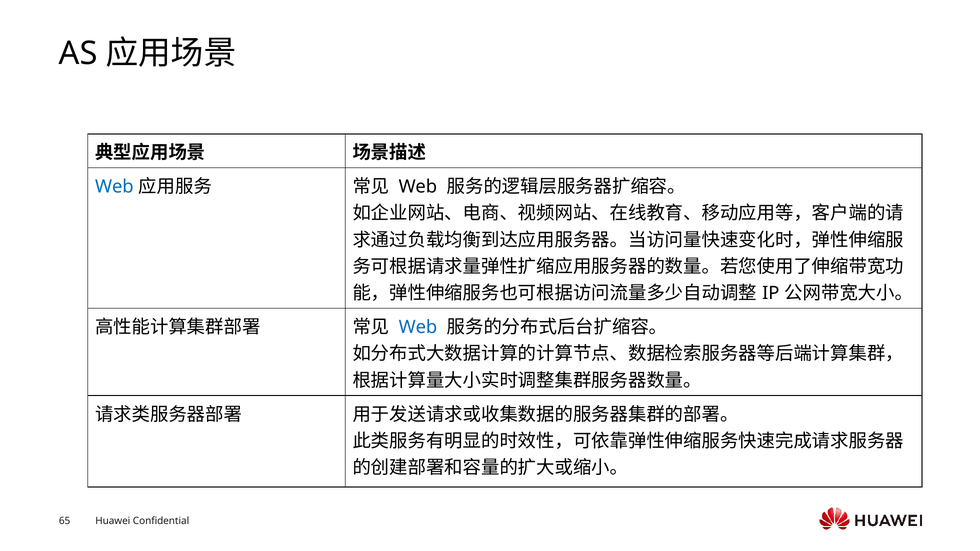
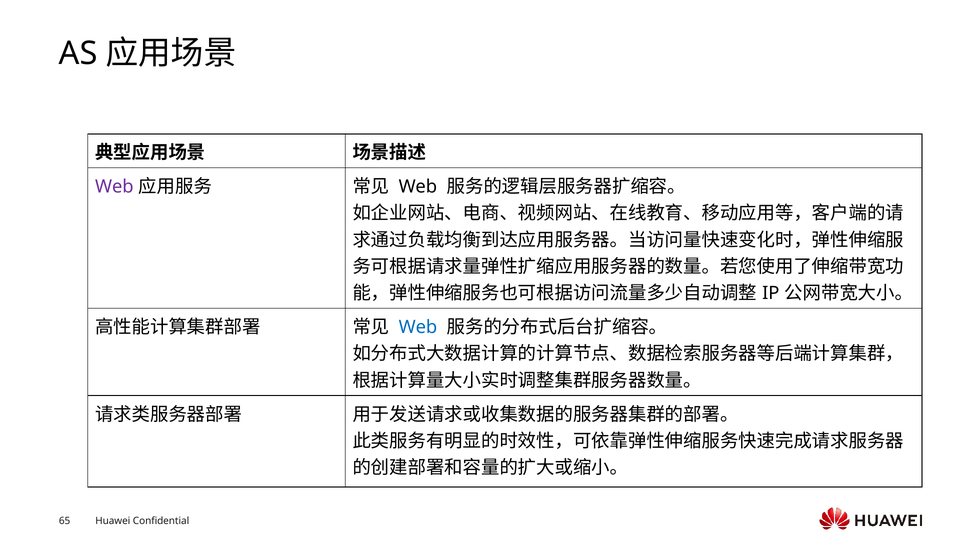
Web colour: blue -> purple (114, 187)
